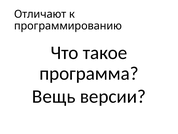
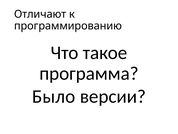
Вещь: Вещь -> Было (54, 96)
